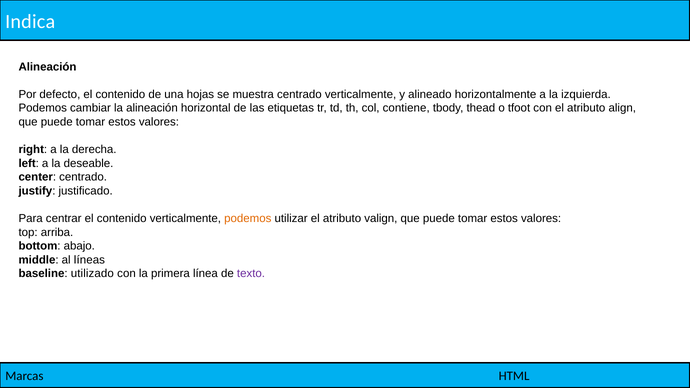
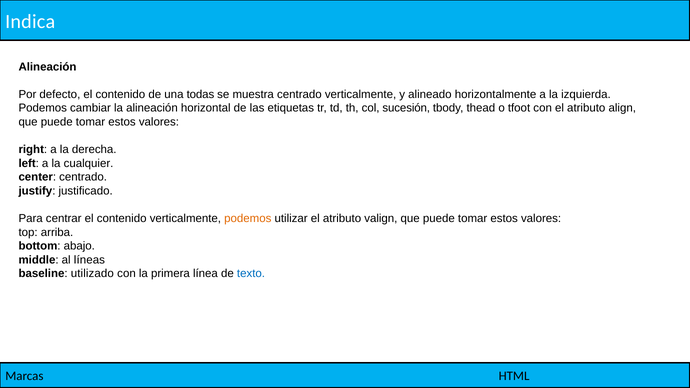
hojas: hojas -> todas (200, 94)
contiene: contiene -> sucesión (406, 108)
deseable: deseable -> cualquier (89, 163)
texto colour: purple -> blue (251, 274)
